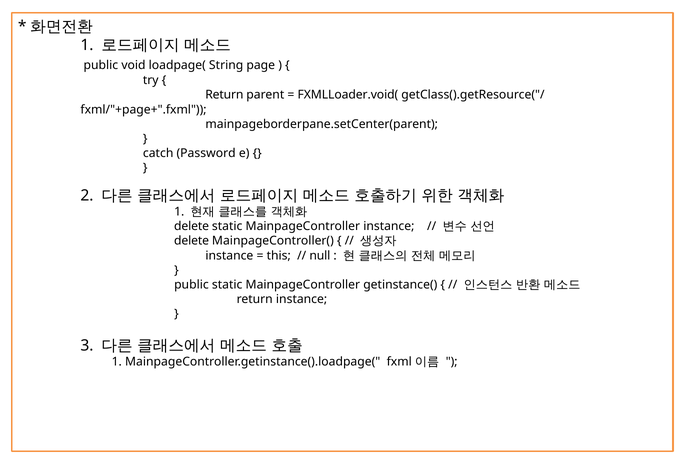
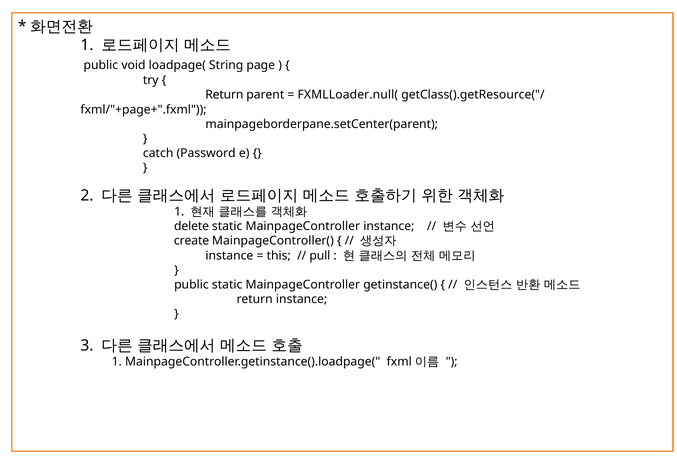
FXMLLoader.void(: FXMLLoader.void( -> FXMLLoader.null( (348, 95)
delete: delete -> create (192, 241)
null: null -> pull (320, 255)
